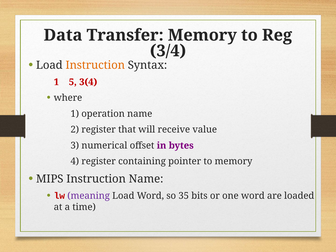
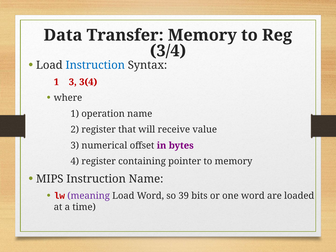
Instruction colour: orange -> blue (95, 65)
1 5: 5 -> 3 (73, 82)
35: 35 -> 39 (184, 196)
